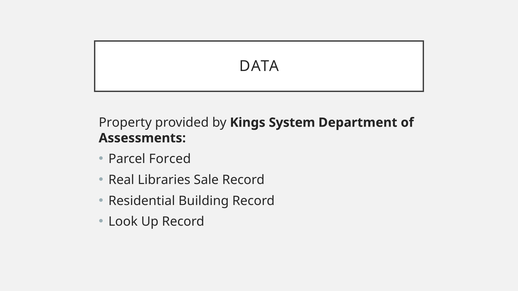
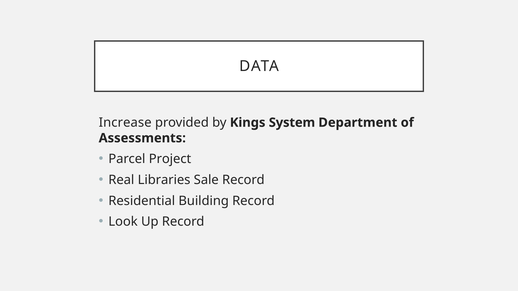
Property: Property -> Increase (125, 123)
Forced: Forced -> Project (170, 159)
